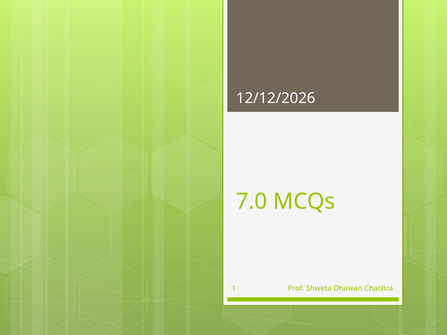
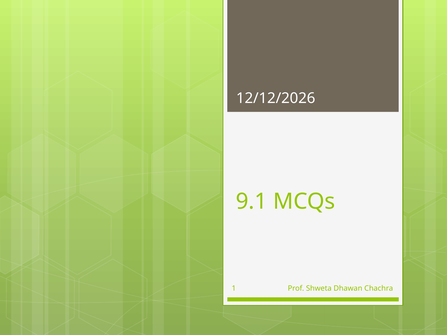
7.0: 7.0 -> 9.1 (252, 202)
